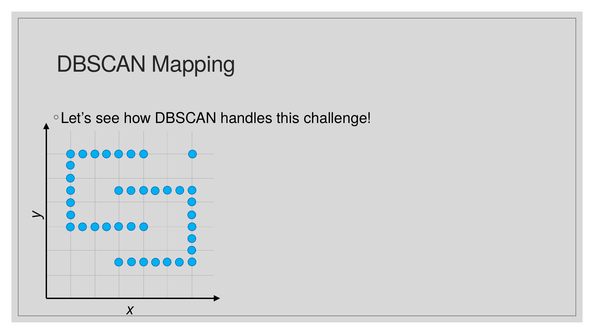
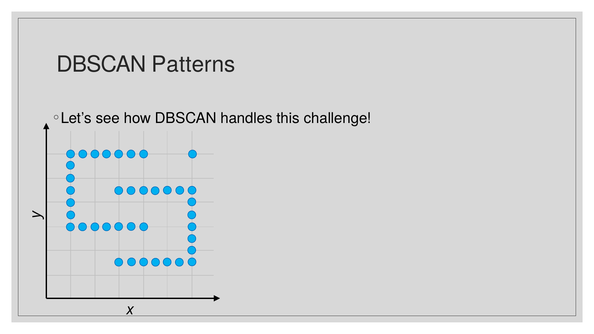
Mapping: Mapping -> Patterns (193, 65)
